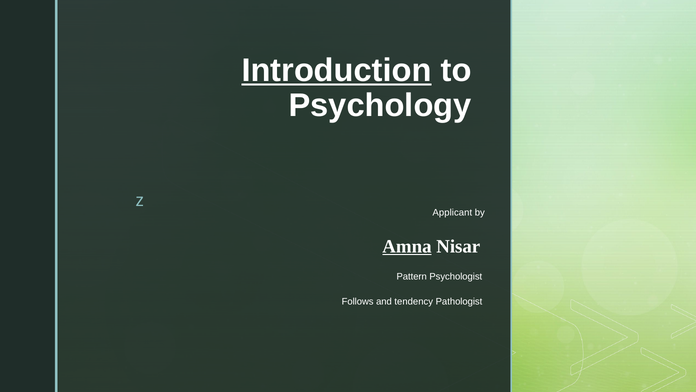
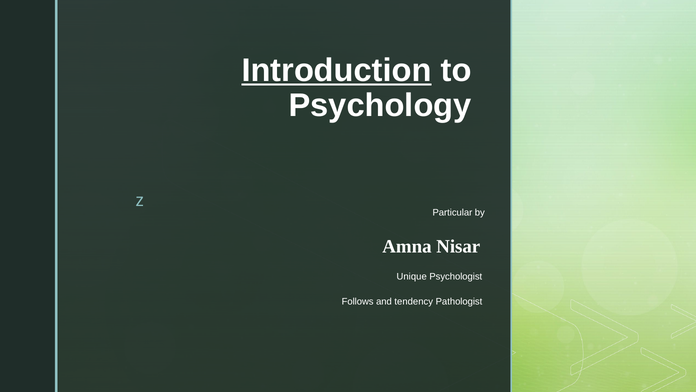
Applicant: Applicant -> Particular (452, 212)
Amna underline: present -> none (407, 246)
Pattern: Pattern -> Unique (412, 276)
